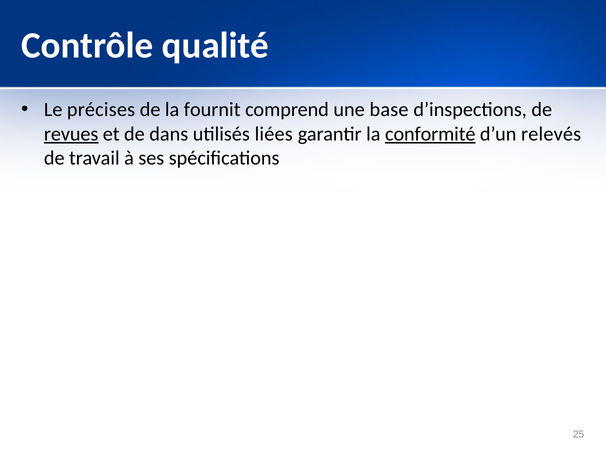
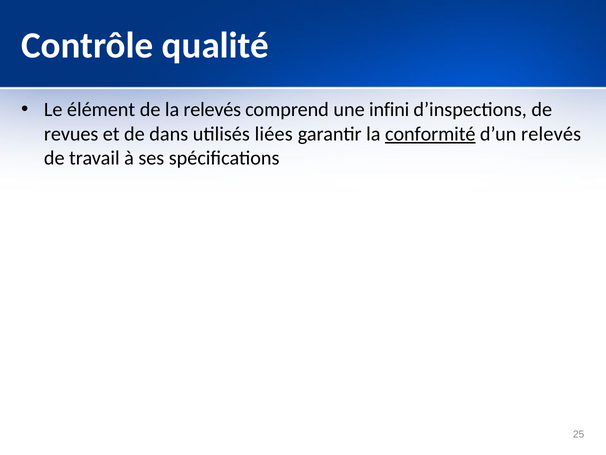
précises: précises -> élément (101, 110)
la fournit: fournit -> relevés (212, 110)
base: base -> infini (389, 110)
revues underline: present -> none (71, 134)
